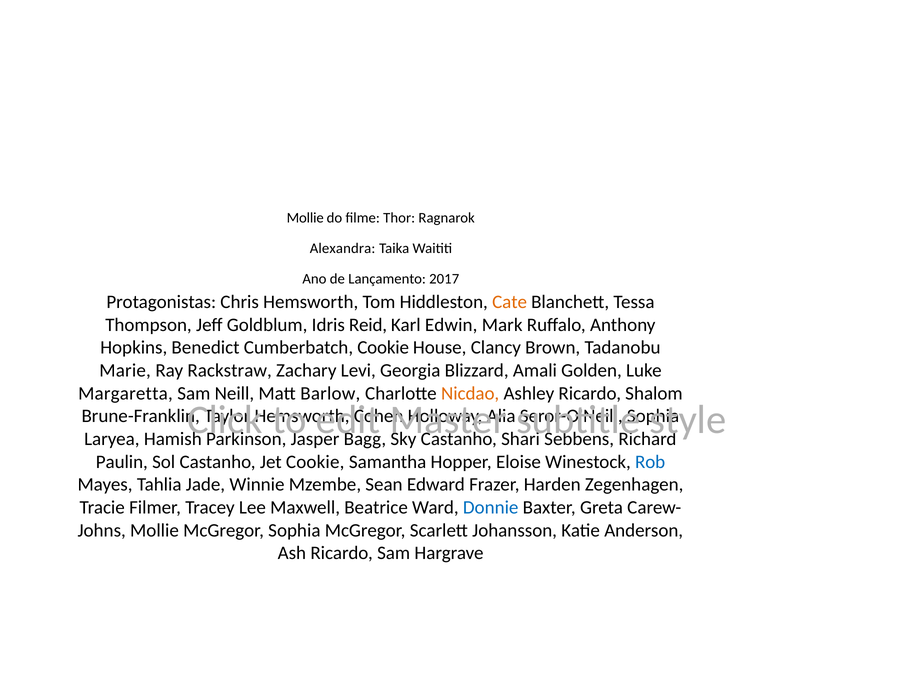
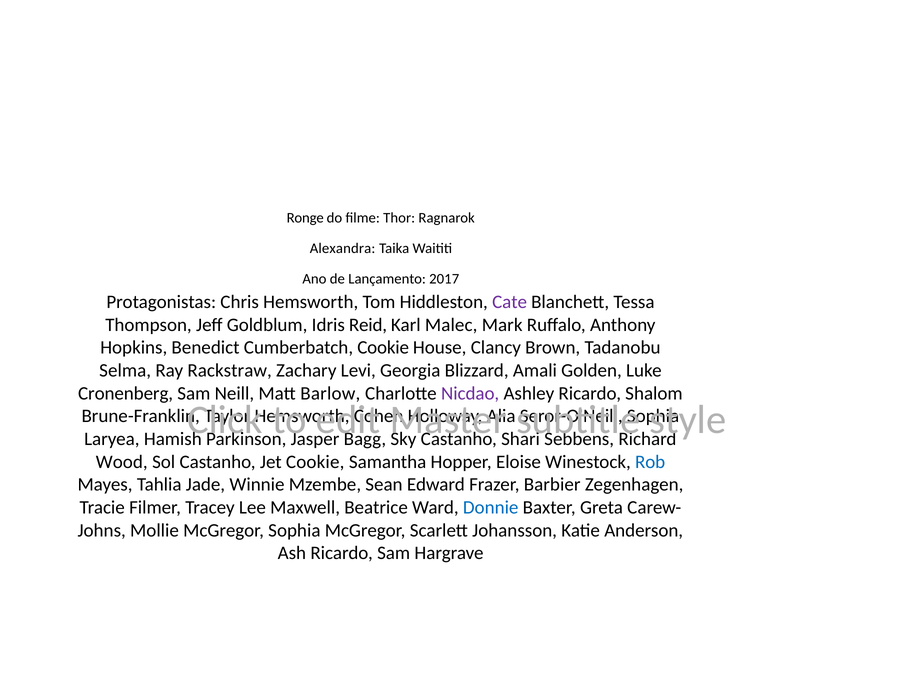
Mollie: Mollie -> Ronge (305, 218)
Cate colour: orange -> purple (510, 302)
Edwin: Edwin -> Malec (451, 325)
Marie: Marie -> Selma (125, 371)
Margaretta: Margaretta -> Cronenberg (126, 394)
Nicdao colour: orange -> purple (470, 394)
Paulin: Paulin -> Wood (122, 462)
Harden: Harden -> Barbier (552, 485)
